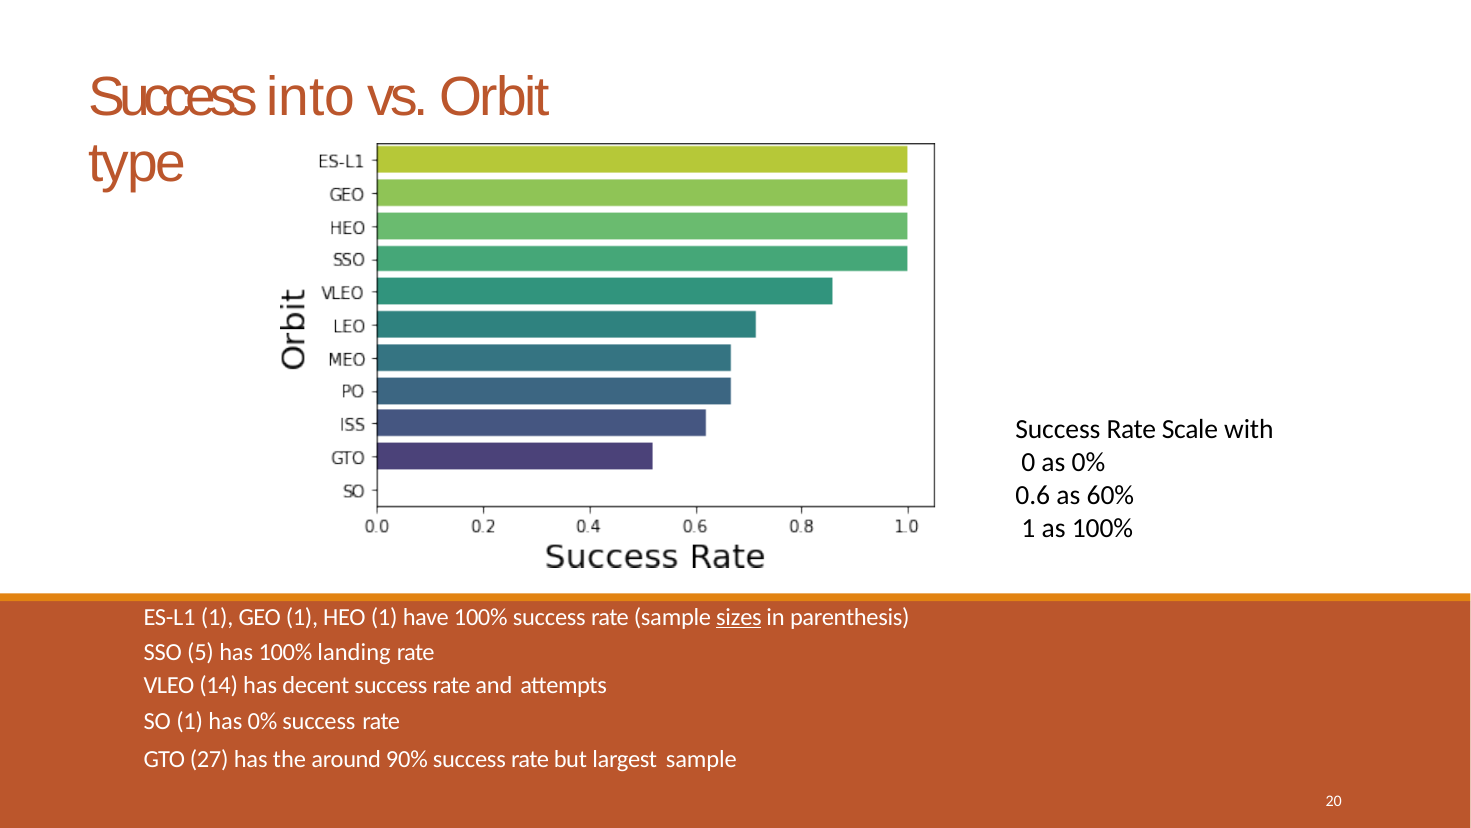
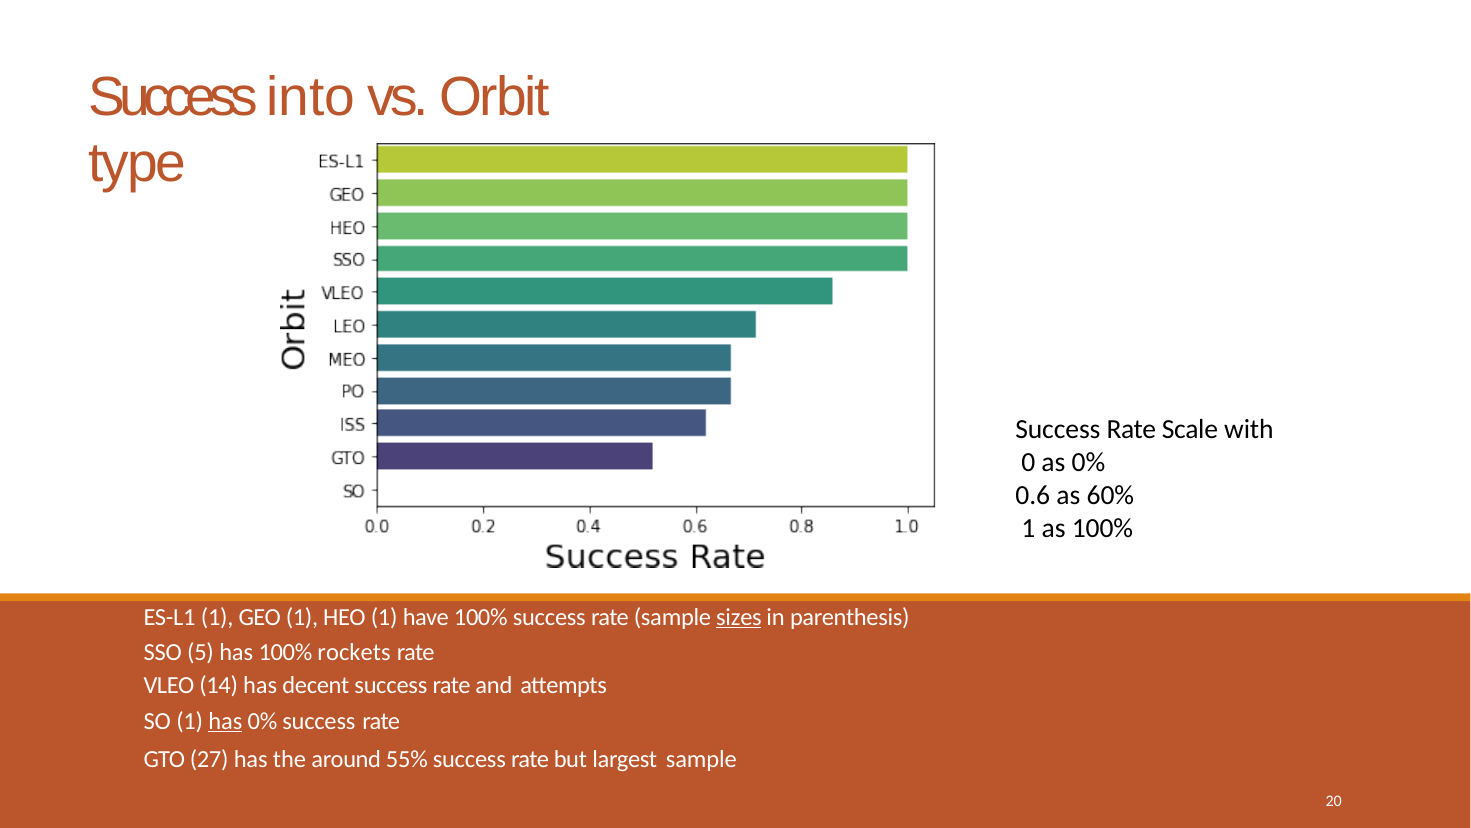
landing: landing -> rockets (354, 652)
has underline: none -> present (225, 721)
90%: 90% -> 55% (407, 759)
